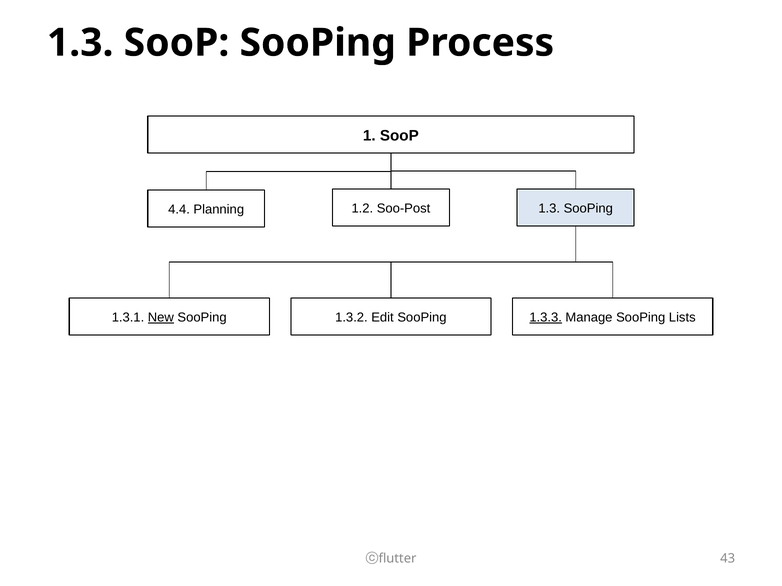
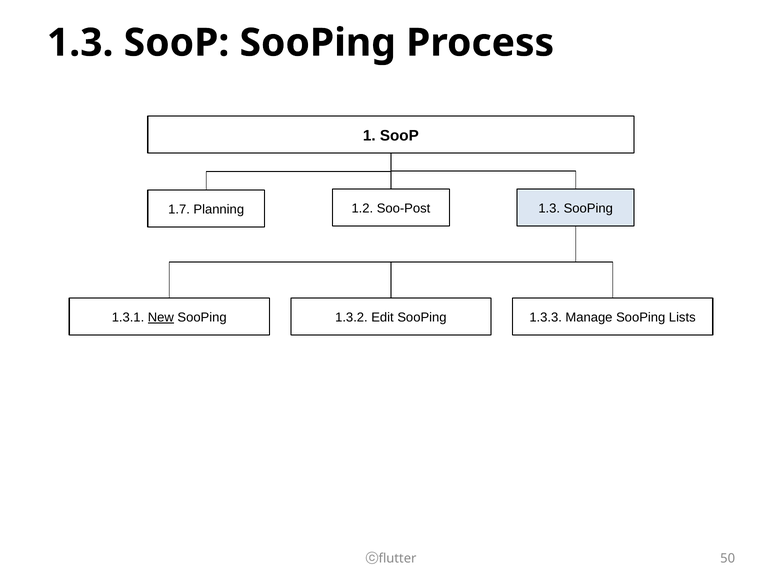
4.4: 4.4 -> 1.7 (179, 210)
1.3.3 underline: present -> none (546, 318)
43: 43 -> 50 (728, 559)
